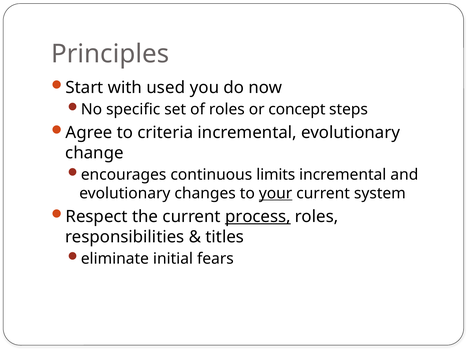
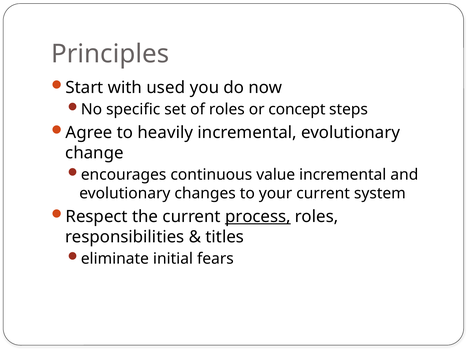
criteria: criteria -> heavily (165, 133)
limits: limits -> value (276, 175)
your underline: present -> none (276, 193)
